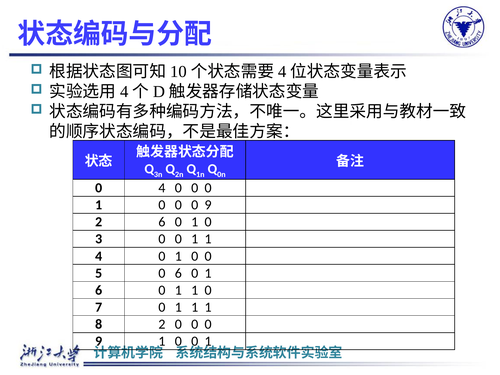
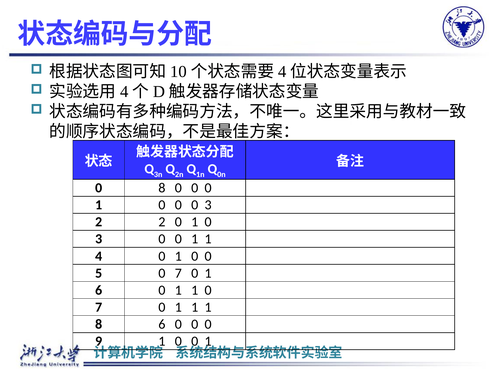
0 4: 4 -> 8 (162, 188)
9: 9 -> 3 (208, 205)
2 6: 6 -> 2 (162, 222)
5 0 6: 6 -> 7 (178, 273)
8 2: 2 -> 6 (162, 324)
